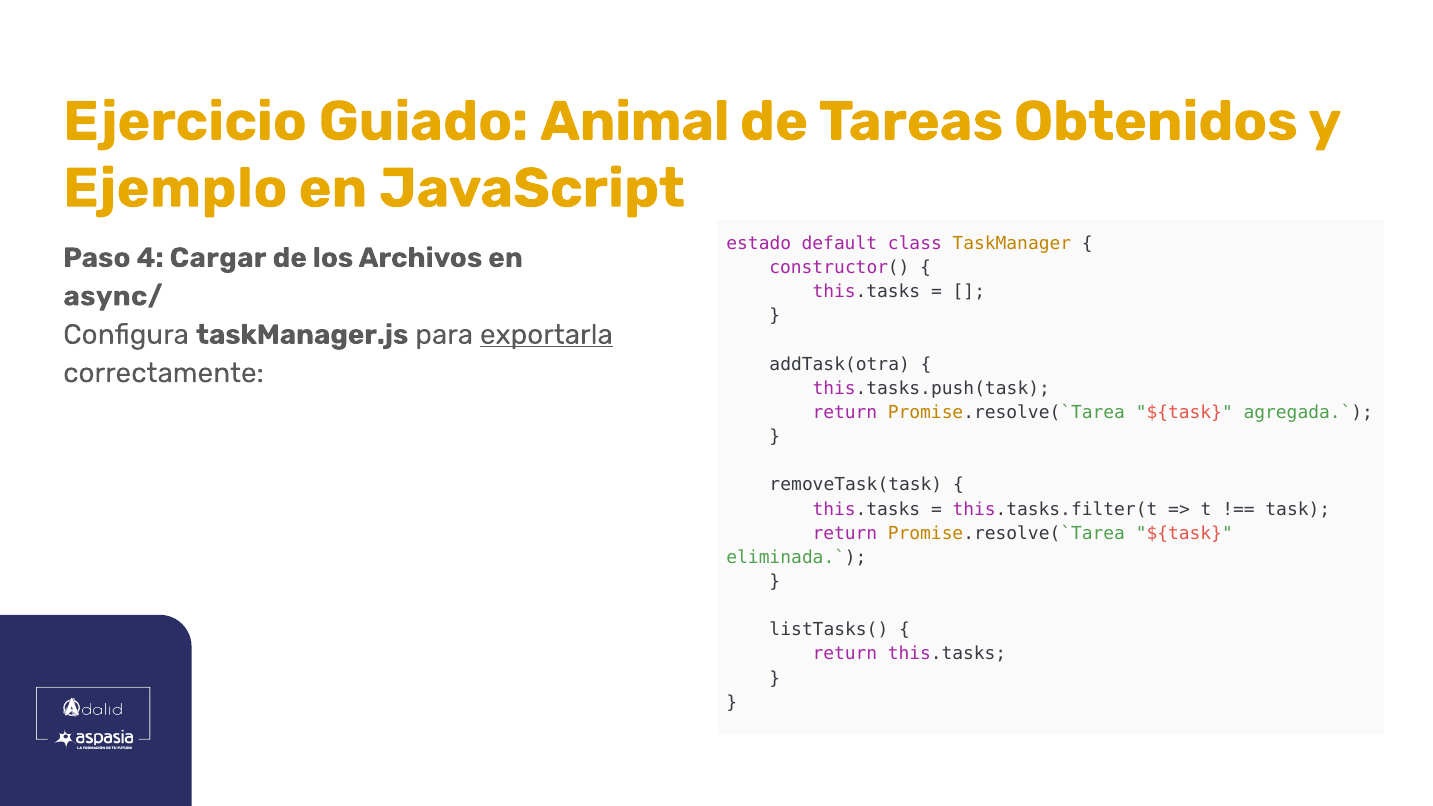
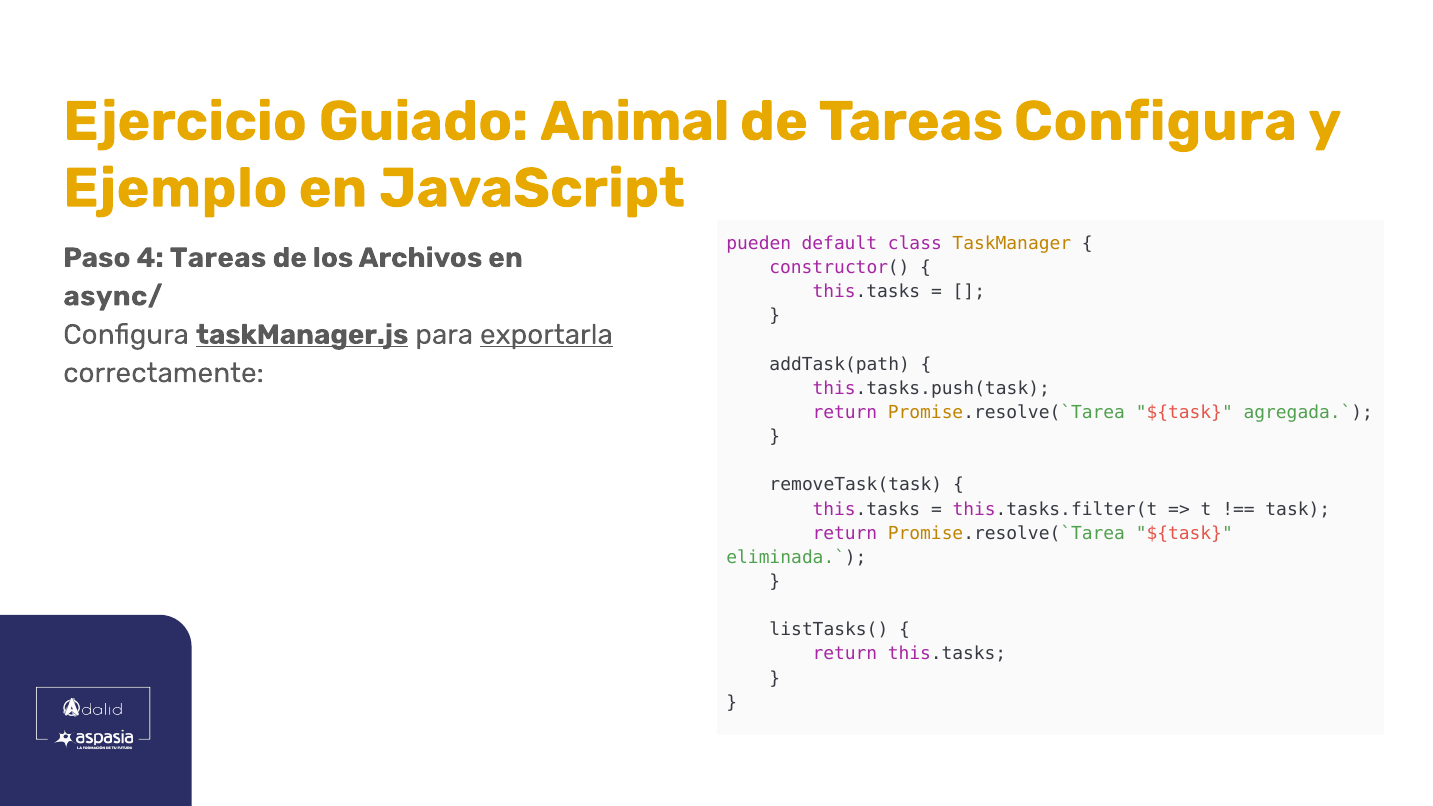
Tareas Obtenidos: Obtenidos -> Configura (1155, 121)
estado: estado -> pueden (759, 244)
4 Cargar: Cargar -> Tareas (218, 258)
taskManager.js underline: none -> present (302, 335)
addTask(otra: addTask(otra -> addTask(path (840, 364)
